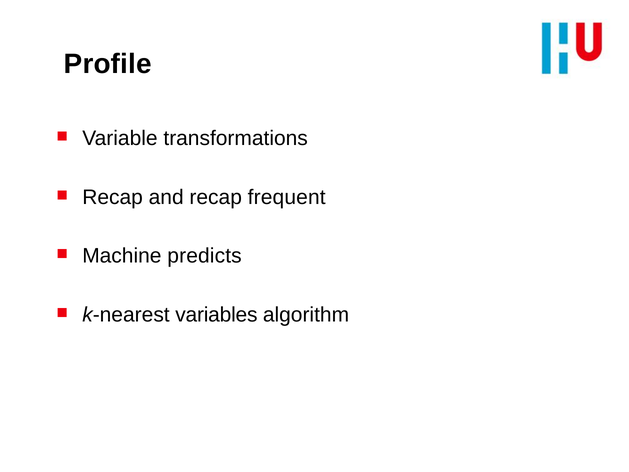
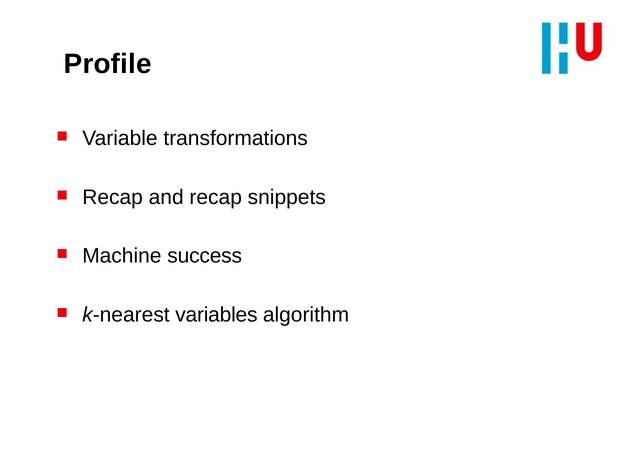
frequent: frequent -> snippets (287, 197)
predicts: predicts -> success (205, 256)
